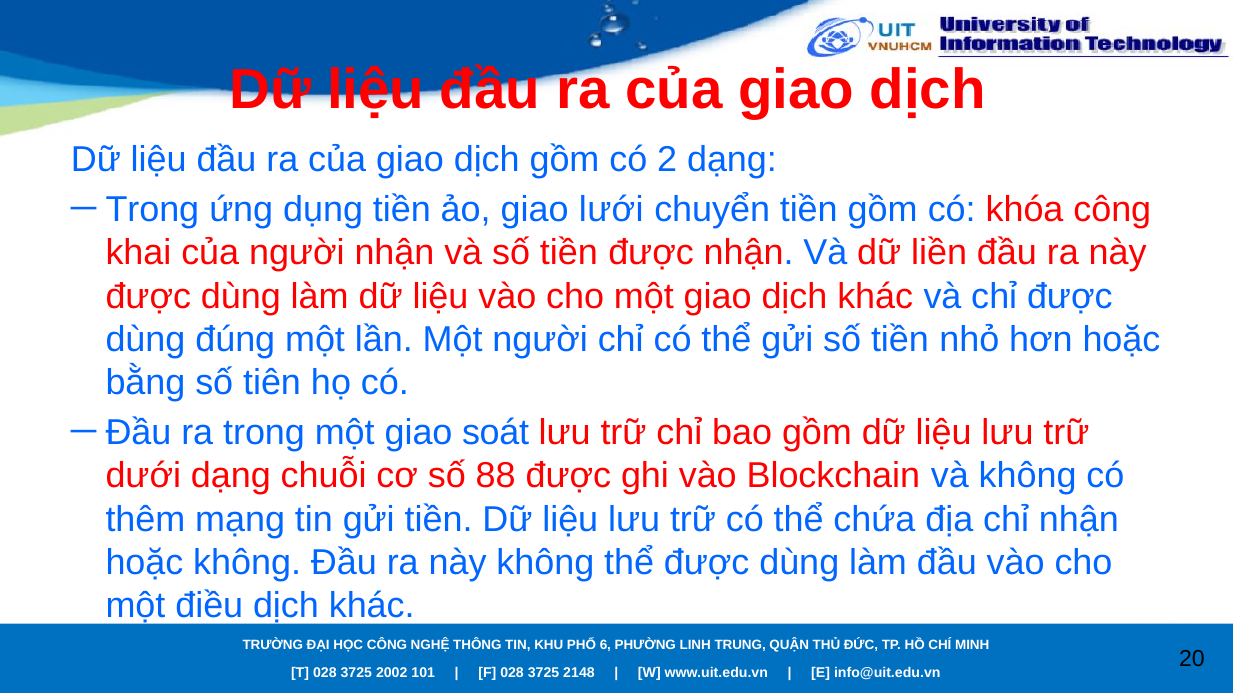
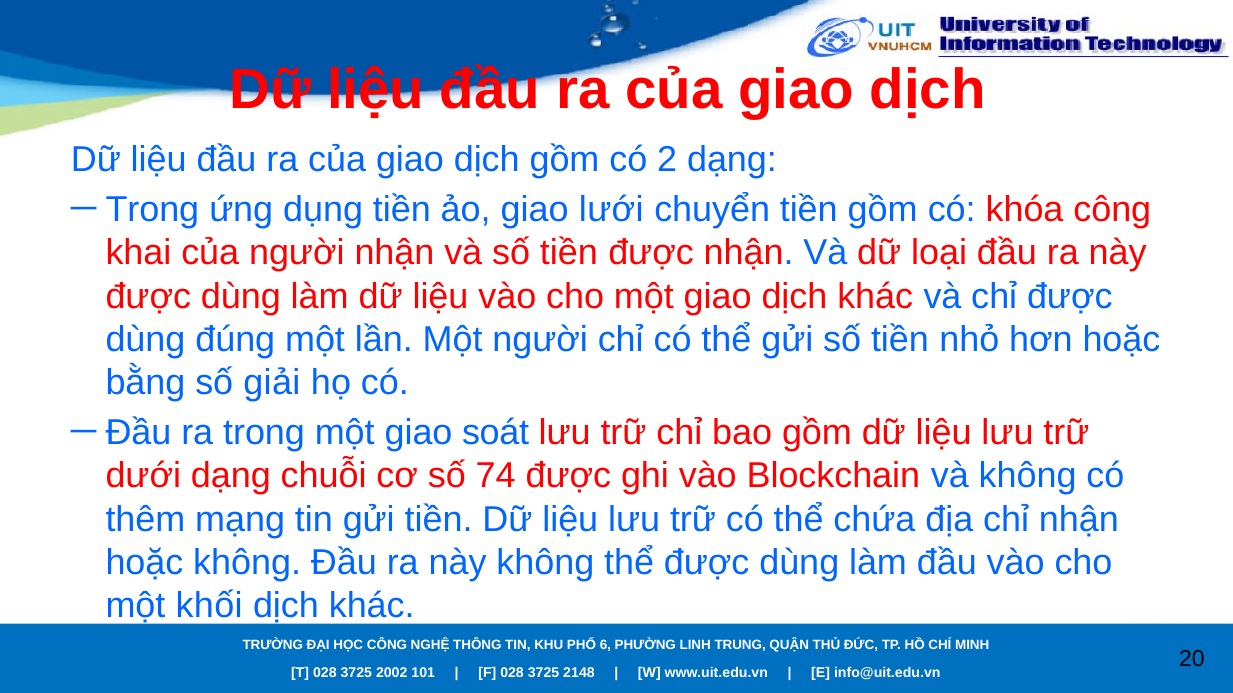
liền: liền -> loại (939, 253)
tiên: tiên -> giải (272, 383)
88: 88 -> 74 (496, 476)
điều: điều -> khối (209, 606)
